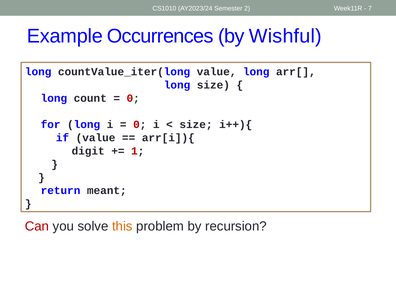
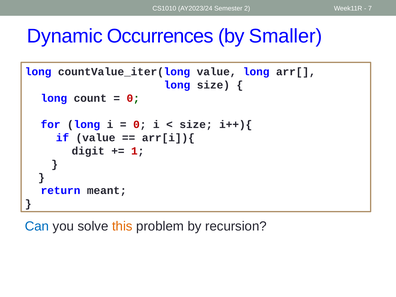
Example: Example -> Dynamic (65, 36)
Wishful: Wishful -> Smaller (286, 36)
Can colour: red -> blue (37, 226)
